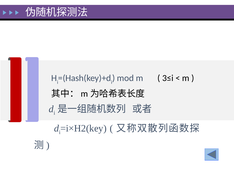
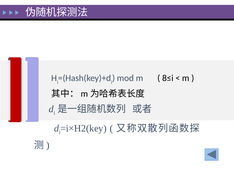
3≤i: 3≤i -> 8≤i (168, 78)
